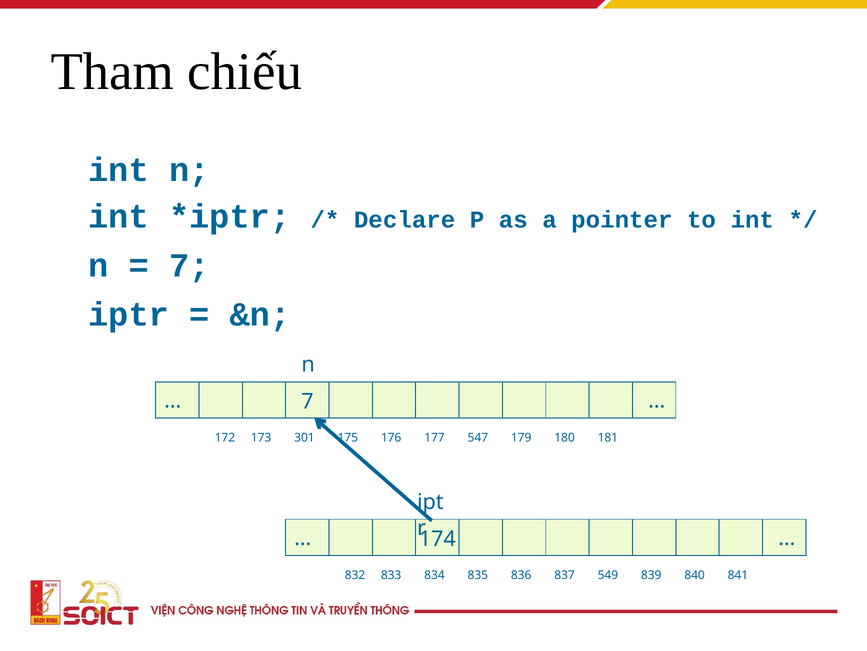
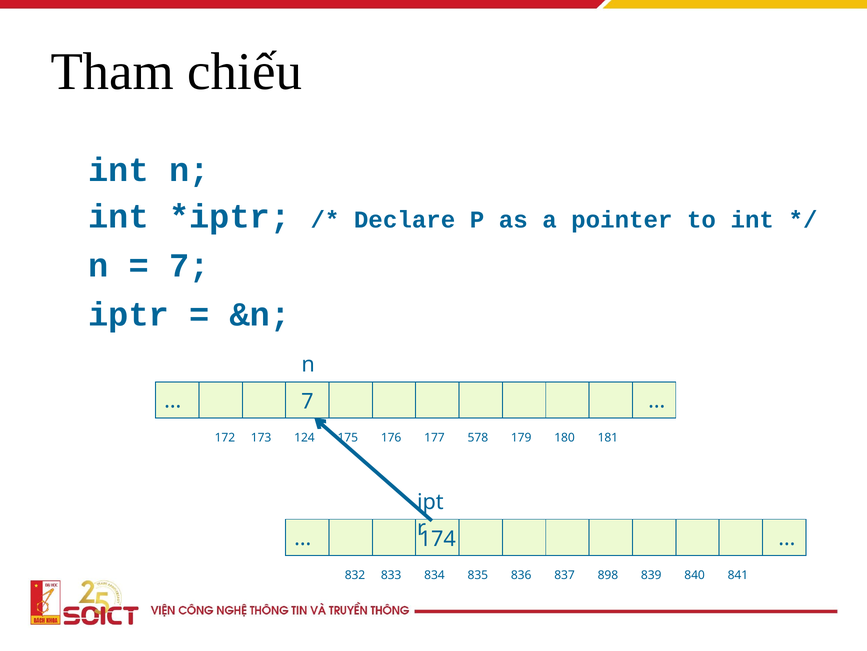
301: 301 -> 124 (304, 437)
547: 547 -> 578 (478, 437)
549: 549 -> 898 (608, 575)
